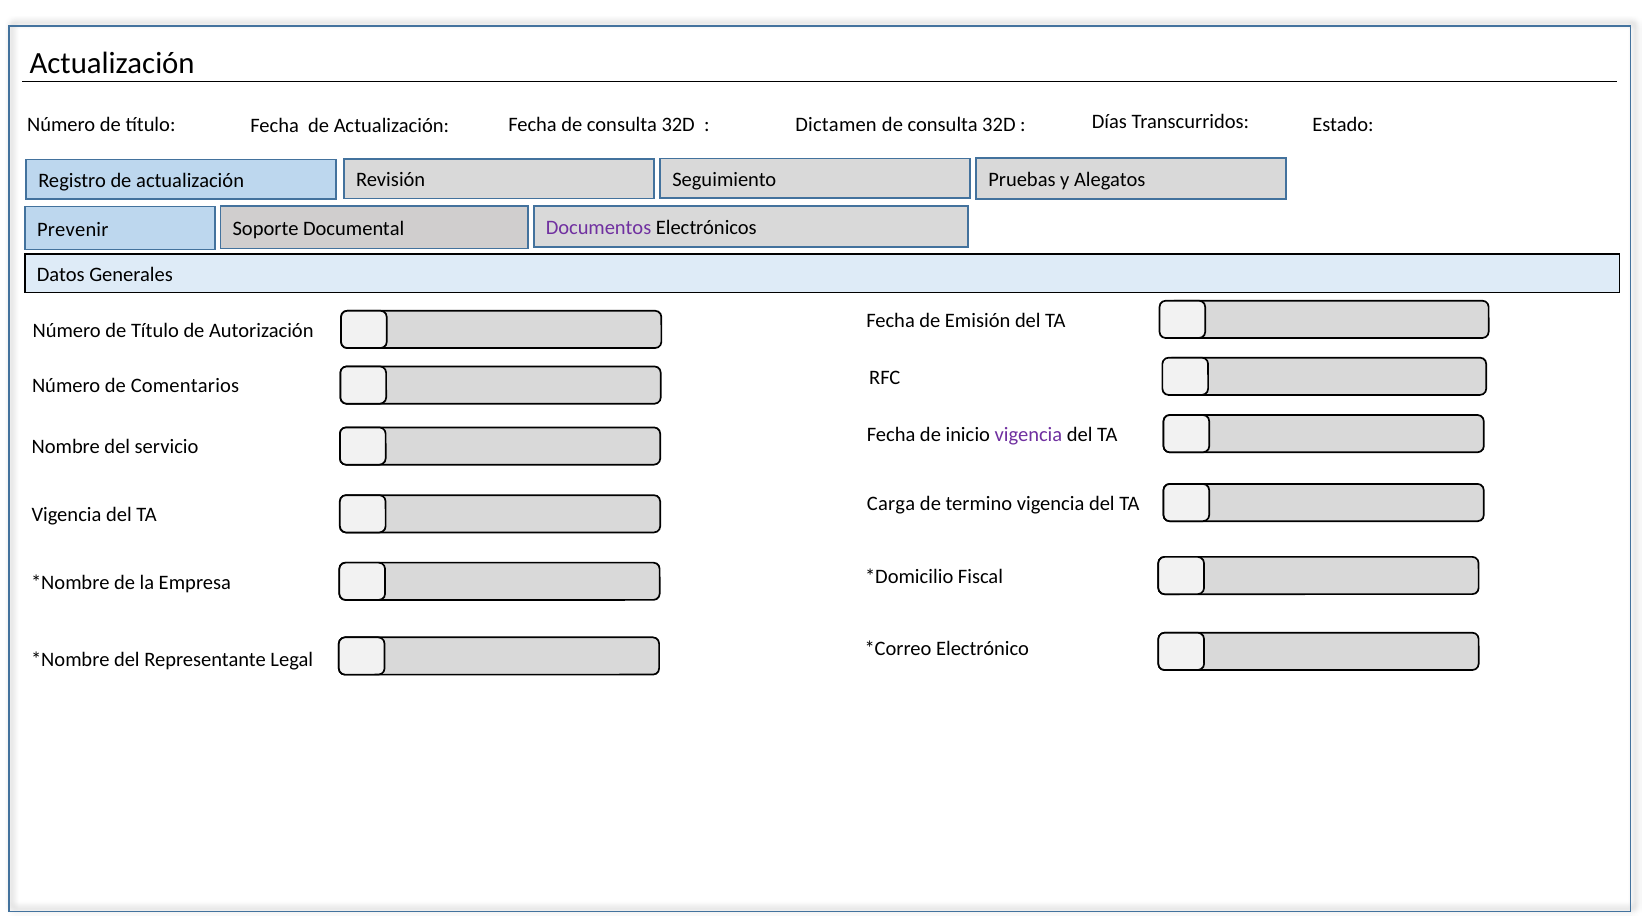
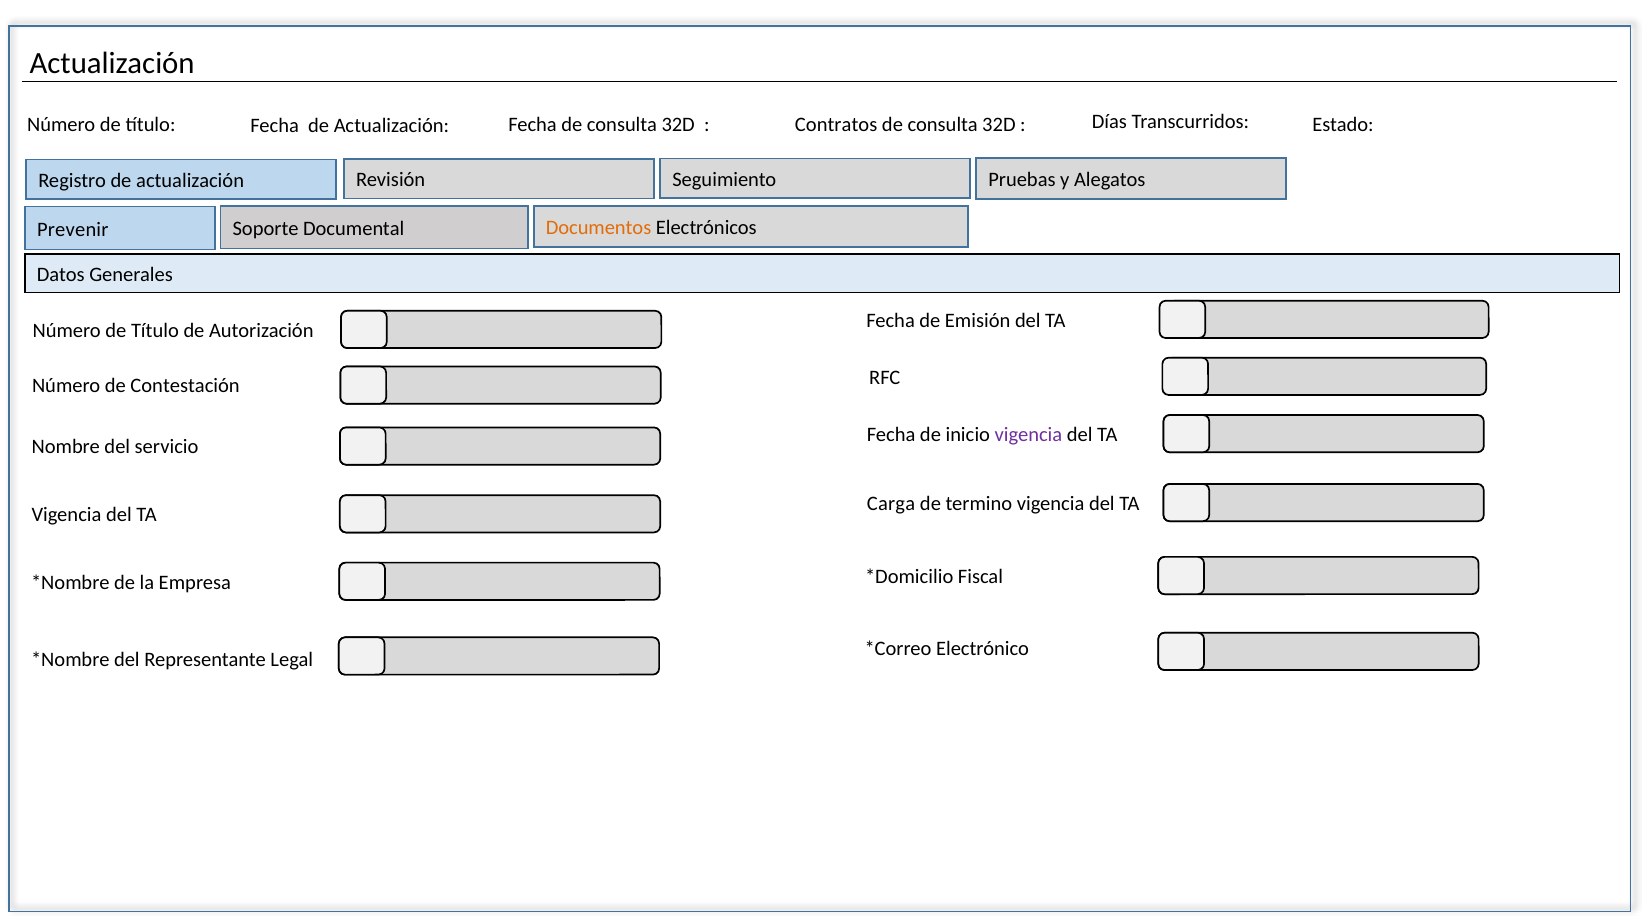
Dictamen: Dictamen -> Contratos (836, 124)
Documentos colour: purple -> orange (599, 228)
Comentarios: Comentarios -> Contestación (185, 386)
